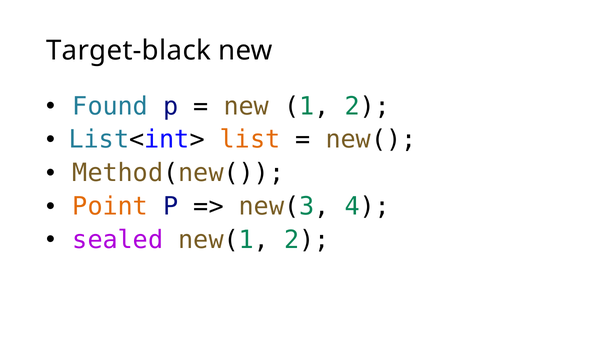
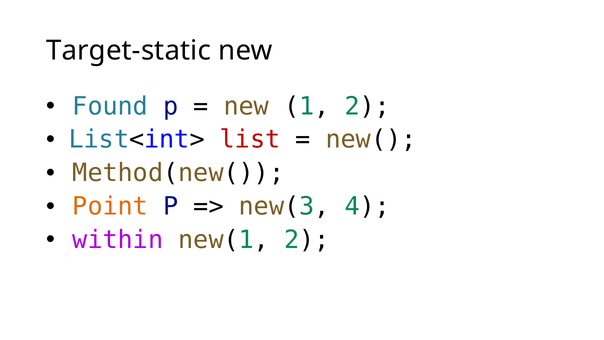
Target-black: Target-black -> Target-static (129, 51)
list colour: orange -> red (250, 140)
sealed: sealed -> within (118, 240)
